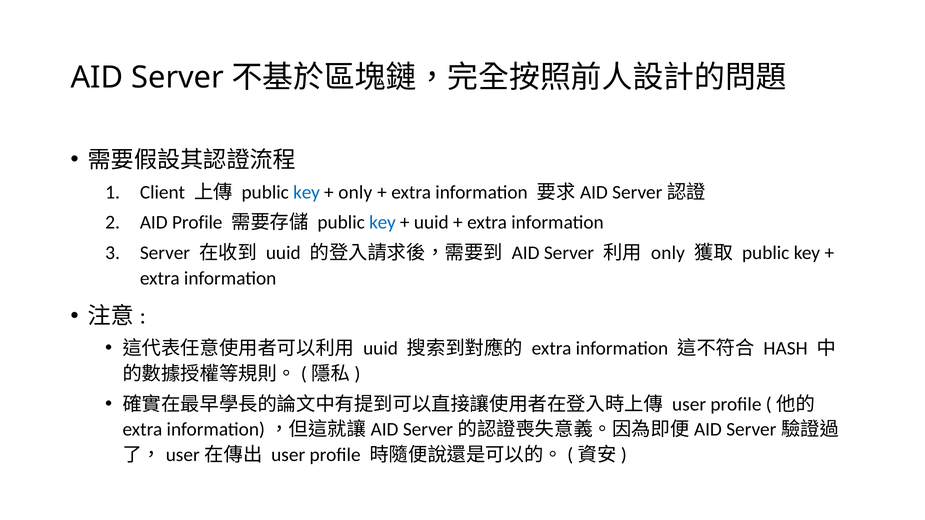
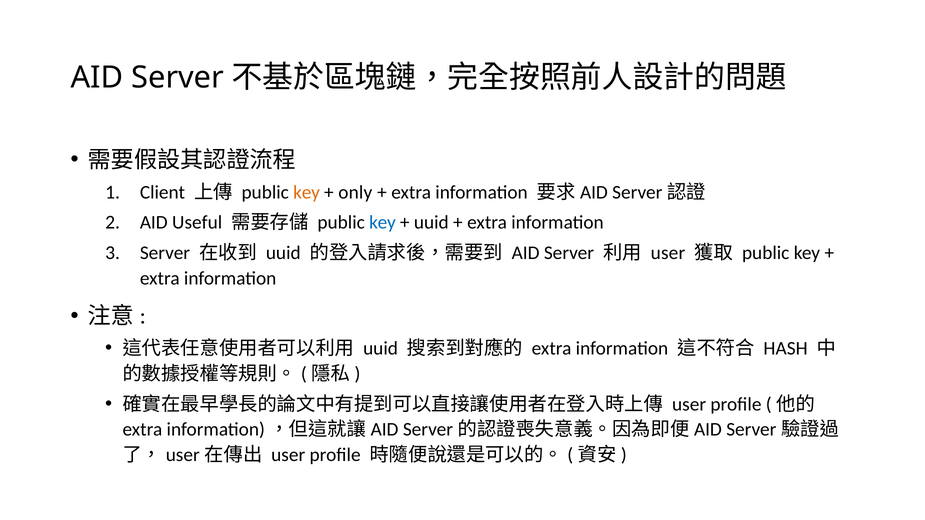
key colour: blue -> orange (307, 193)
AID Profile: Profile -> Useful (197, 223)
only: only -> user (668, 253)
